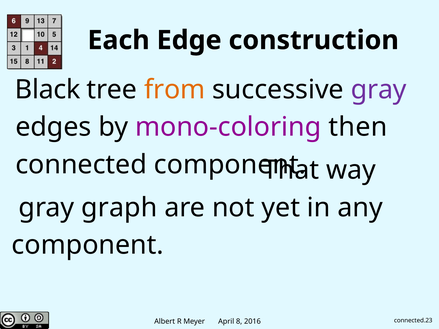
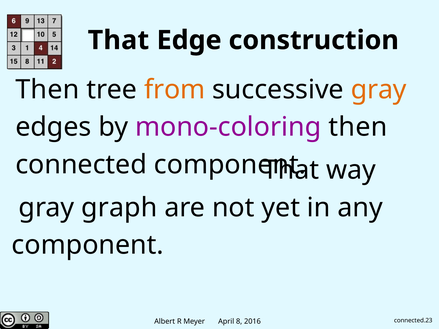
Each: Each -> That (118, 40)
Black: Black -> Then (47, 90)
gray colour: purple -> orange (379, 90)
